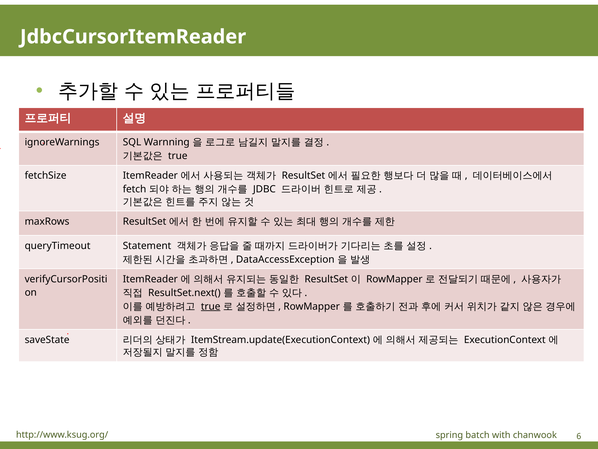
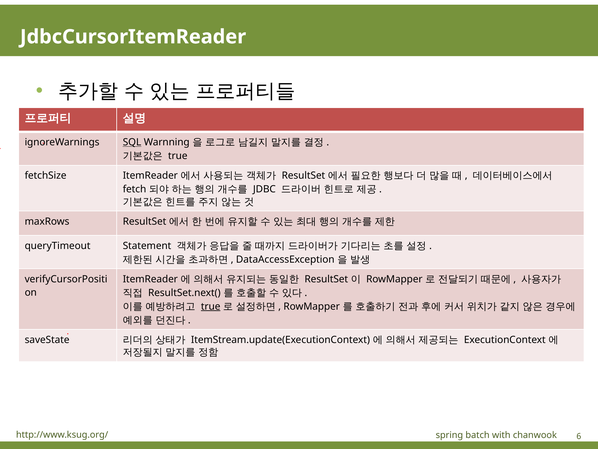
SQL underline: none -> present (132, 142)
